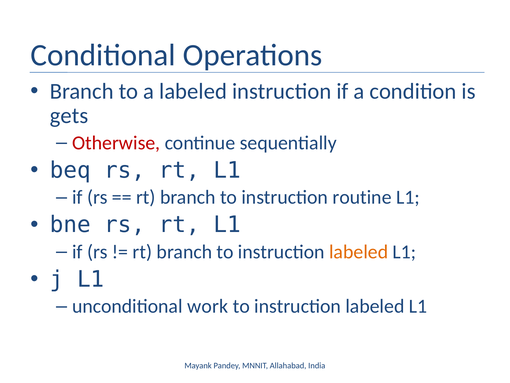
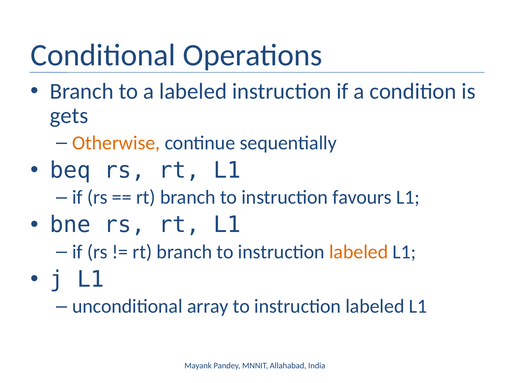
Otherwise colour: red -> orange (116, 143)
routine: routine -> favours (362, 197)
work: work -> array (208, 306)
